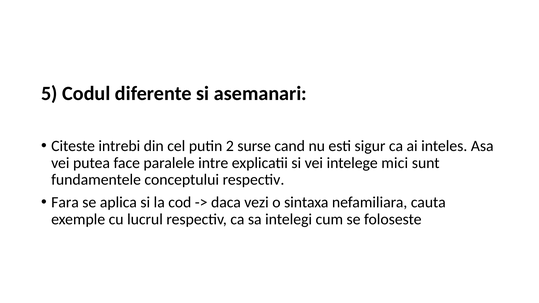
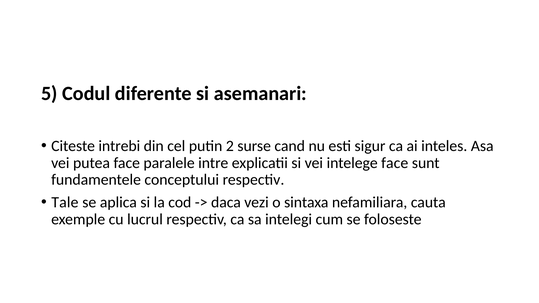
intelege mici: mici -> face (395, 163)
Fara: Fara -> Tale (65, 202)
